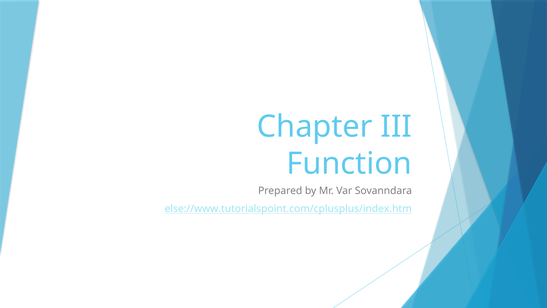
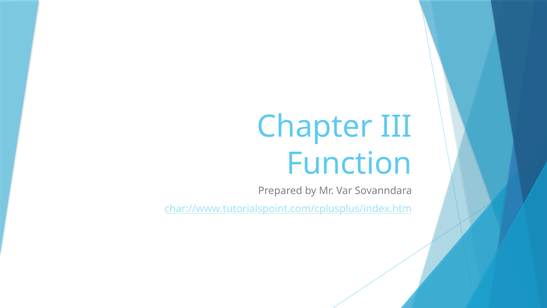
else://www.tutorialspoint.com/cplusplus/index.htm: else://www.tutorialspoint.com/cplusplus/index.htm -> char://www.tutorialspoint.com/cplusplus/index.htm (288, 209)
